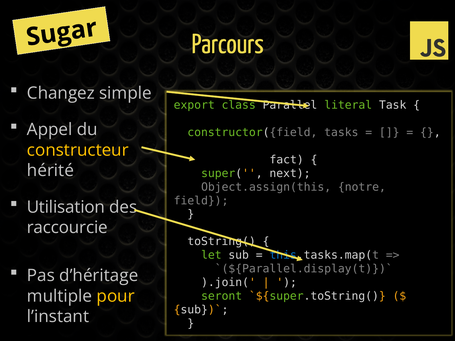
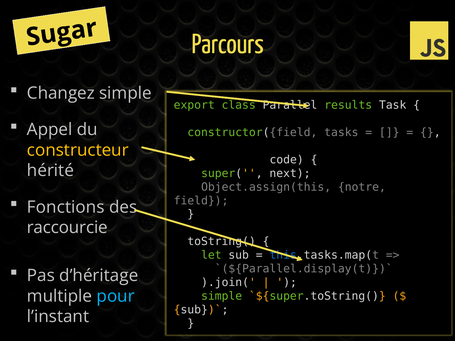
literal: literal -> results (348, 105)
fact: fact -> code (287, 160)
Utilisation: Utilisation -> Fonctions (66, 207)
pour colour: yellow -> light blue (116, 296)
seront: seront -> simple (222, 296)
